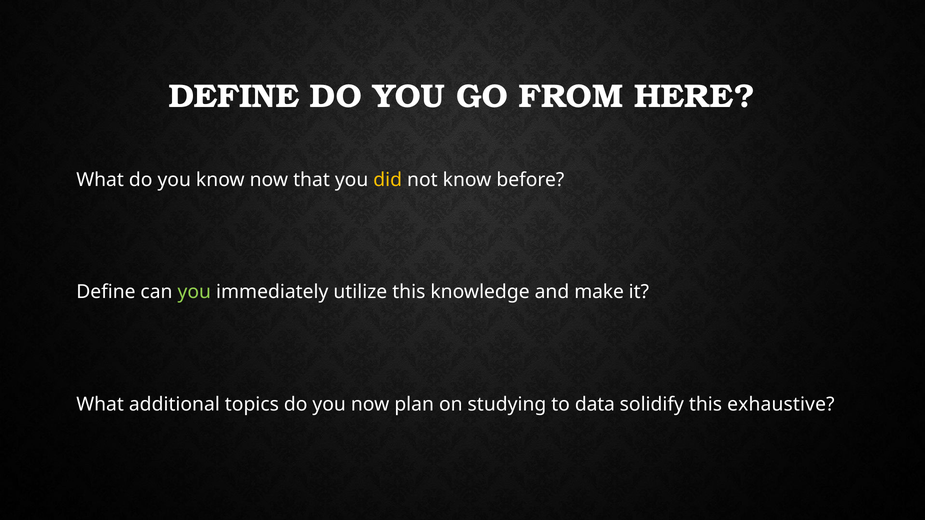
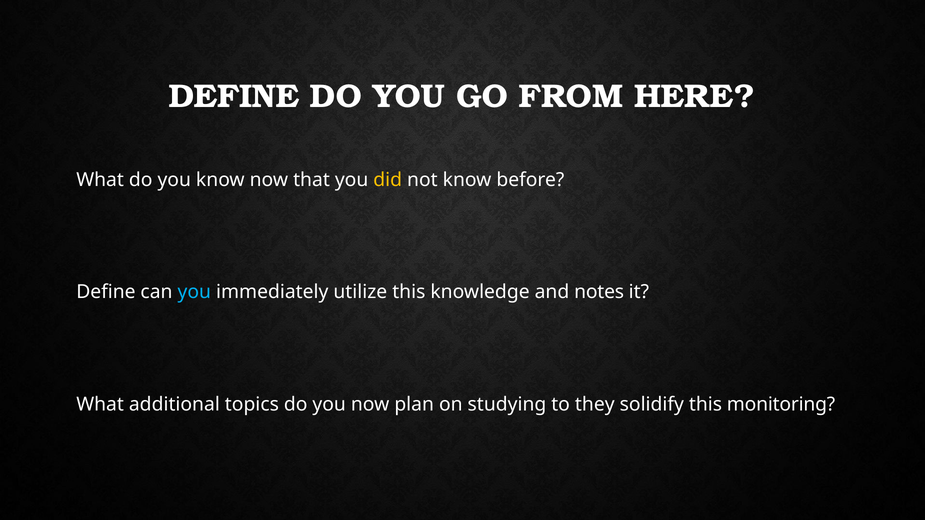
you colour: light green -> light blue (194, 292)
make: make -> notes (599, 292)
data: data -> they (595, 405)
exhaustive: exhaustive -> monitoring (781, 405)
